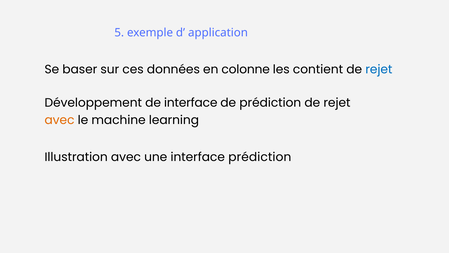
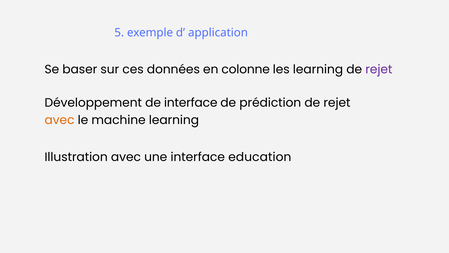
les contient: contient -> learning (318, 69)
rejet colour: blue -> purple (379, 69)
interface prédiction: prédiction -> education (260, 157)
